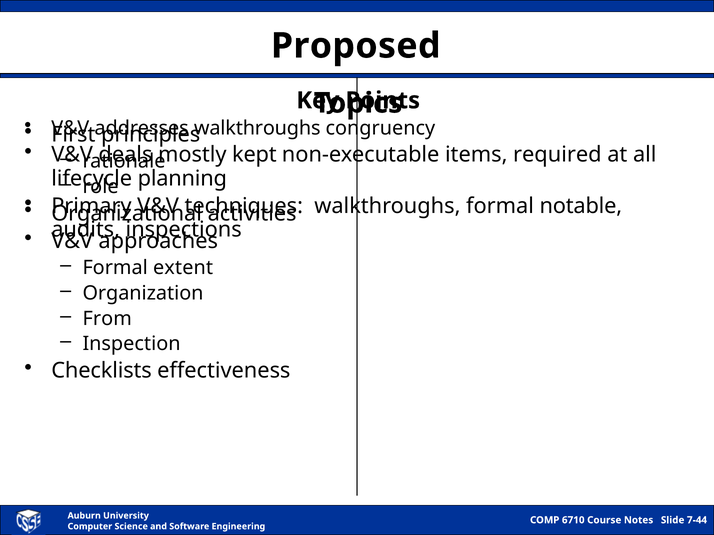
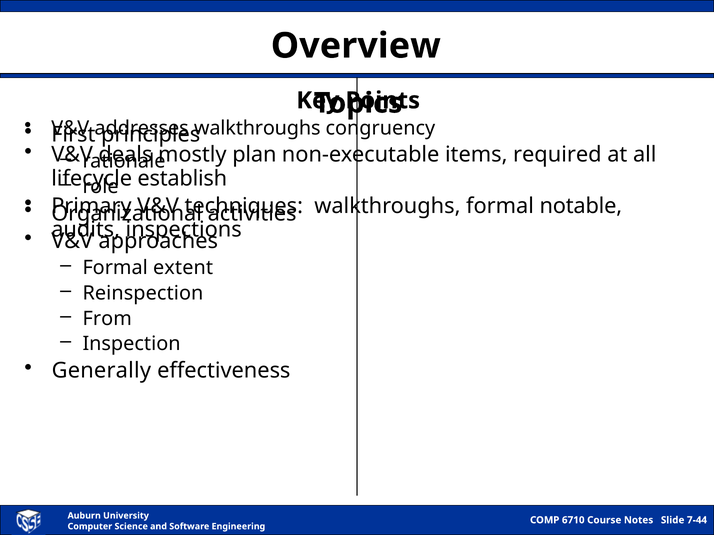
Proposed: Proposed -> Overview (356, 46)
kept: kept -> plan (254, 155)
planning: planning -> establish (182, 178)
Organization: Organization -> Reinspection (143, 293)
Checklists: Checklists -> Generally (101, 371)
